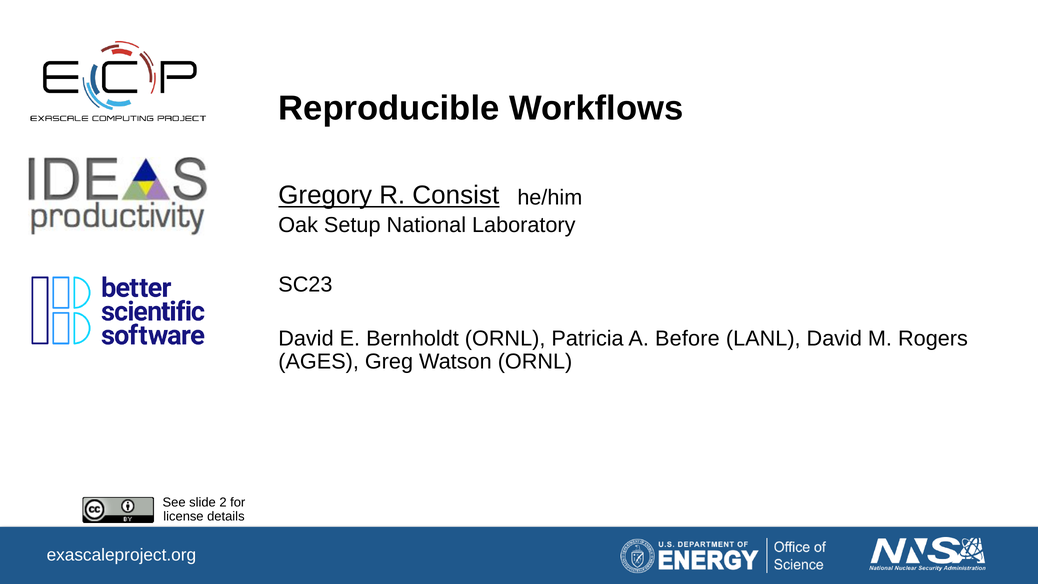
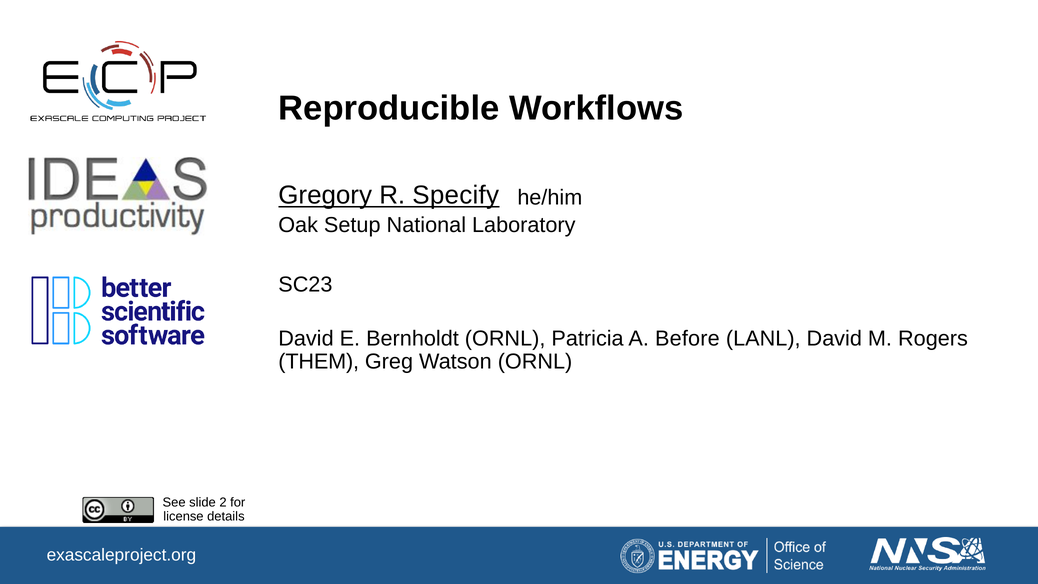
Consist: Consist -> Specify (456, 195)
AGES: AGES -> THEM (319, 362)
